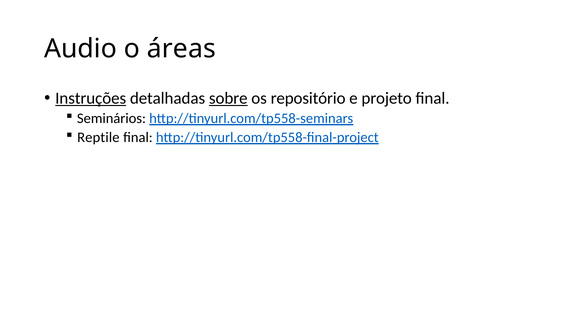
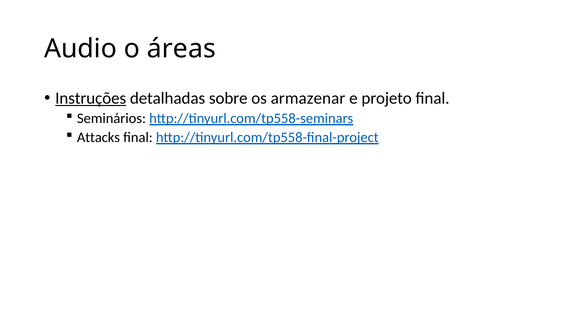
sobre underline: present -> none (228, 98)
repositório: repositório -> armazenar (308, 98)
Reptile: Reptile -> Attacks (98, 137)
